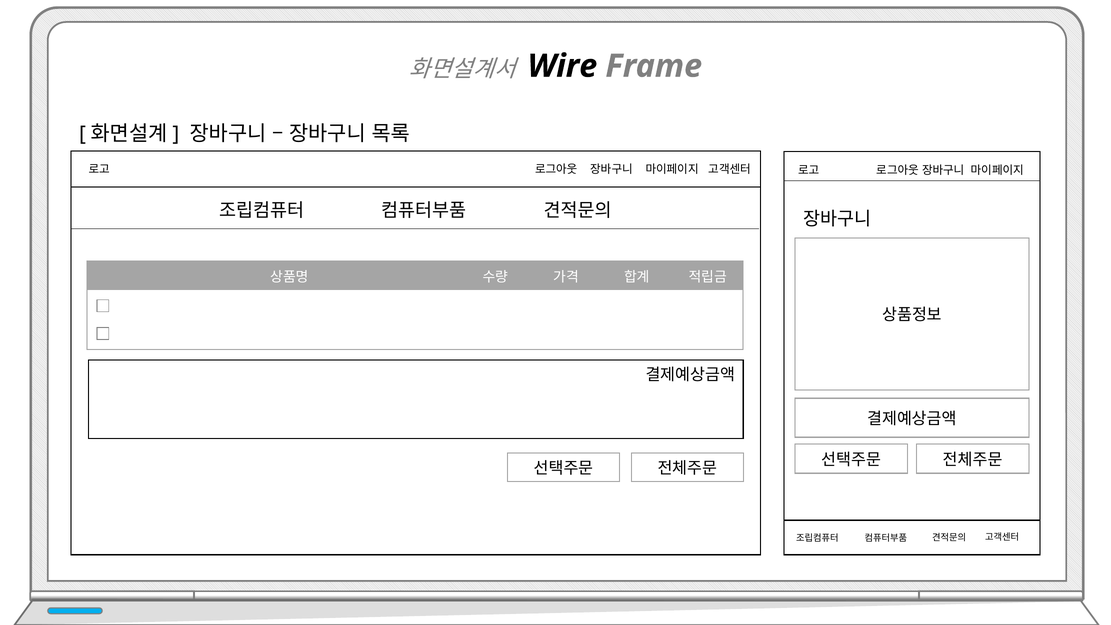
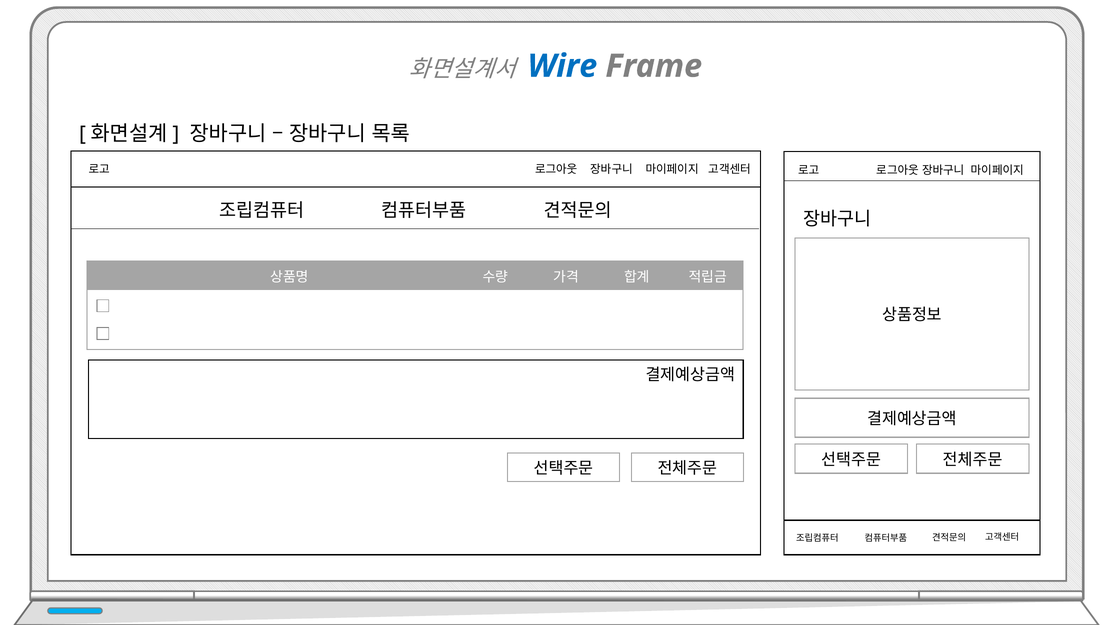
Wire colour: black -> blue (562, 66)
